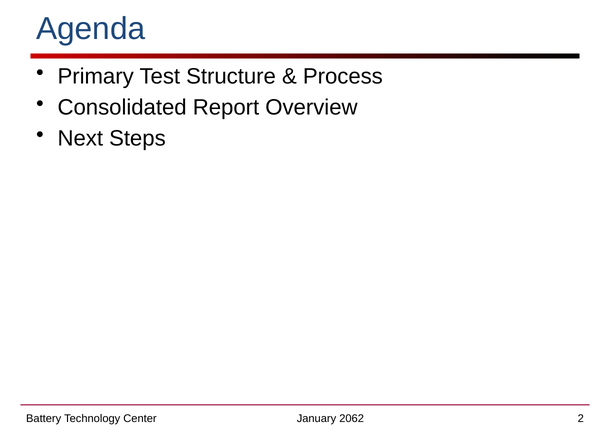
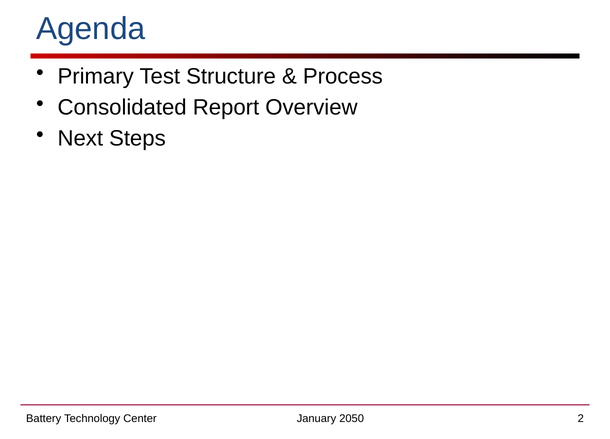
2062: 2062 -> 2050 (352, 419)
